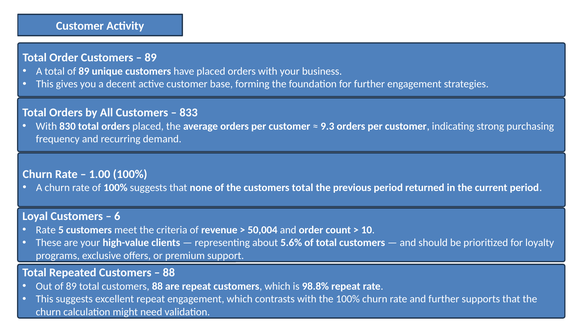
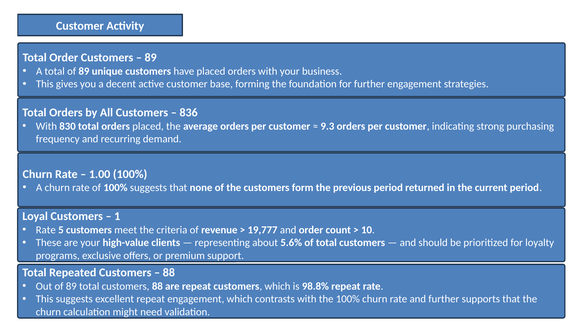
833: 833 -> 836 (189, 113)
customers total: total -> form (303, 188)
6: 6 -> 1 (117, 216)
50,004: 50,004 -> 19,777 (263, 230)
